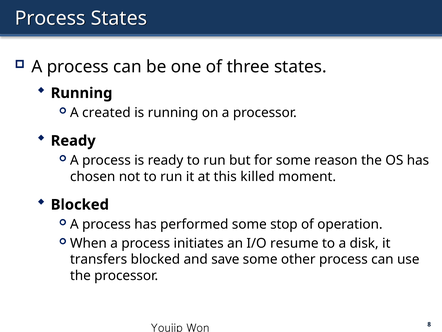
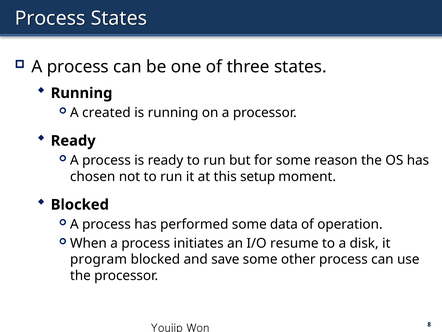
killed: killed -> setup (258, 176)
stop: stop -> data (284, 224)
transfers: transfers -> program (99, 259)
